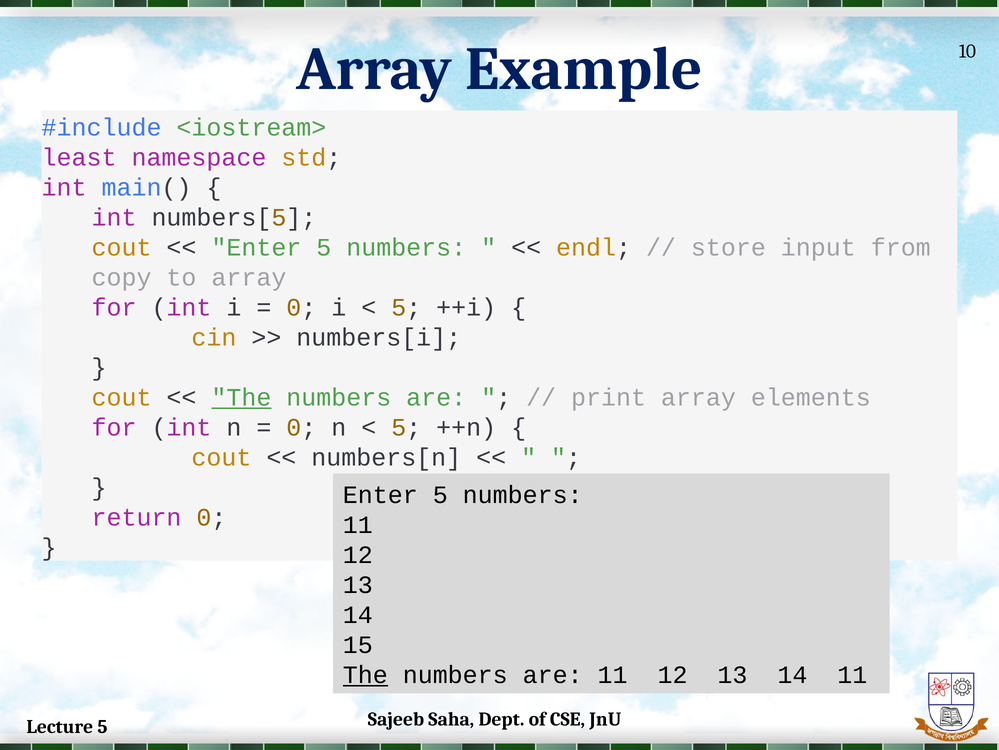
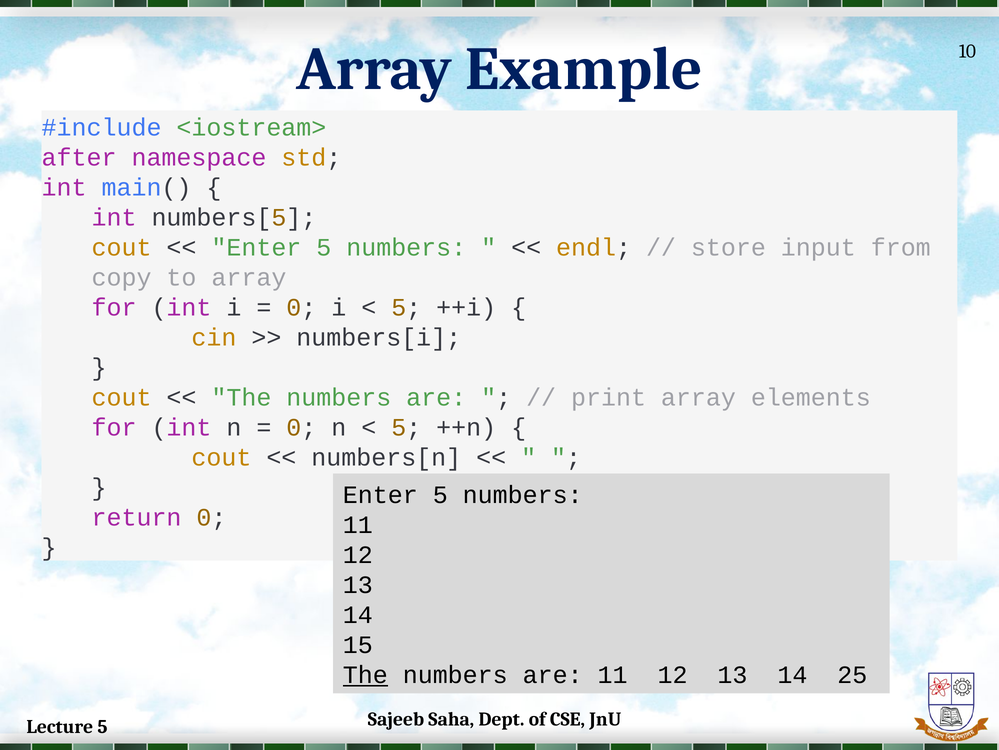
least: least -> after (79, 157)
The underline: present -> none (241, 397)
14 11: 11 -> 25 (852, 675)
